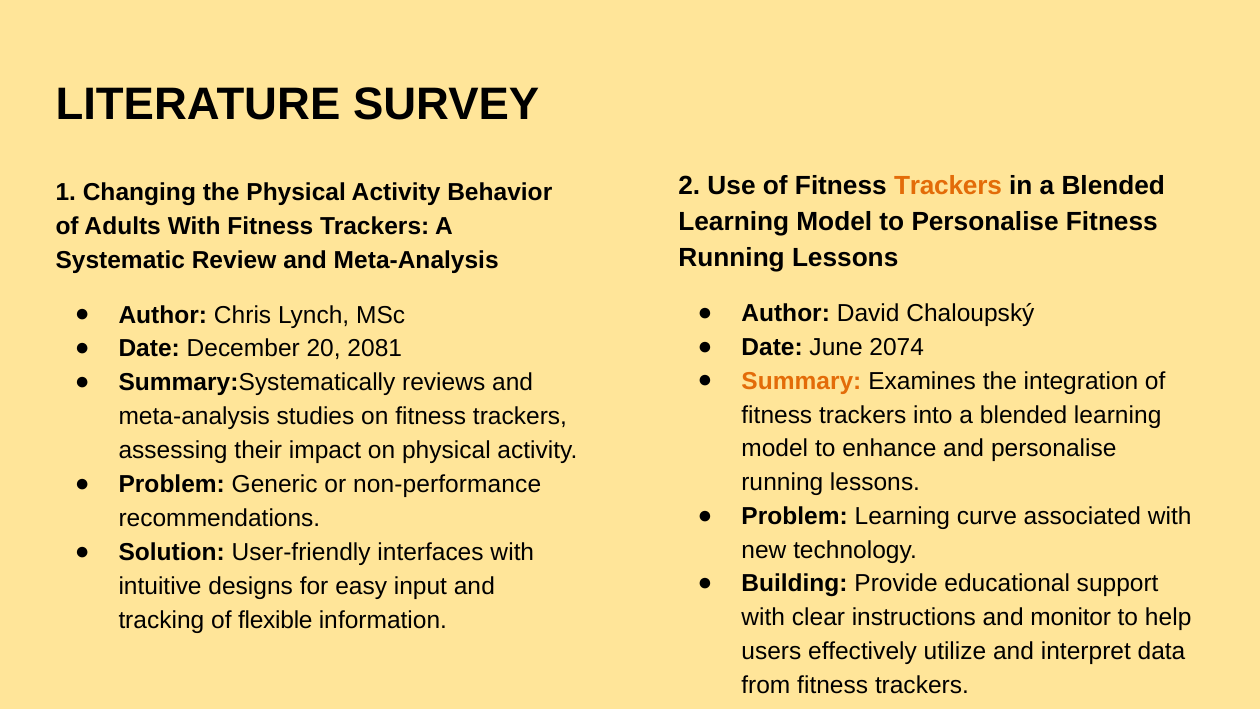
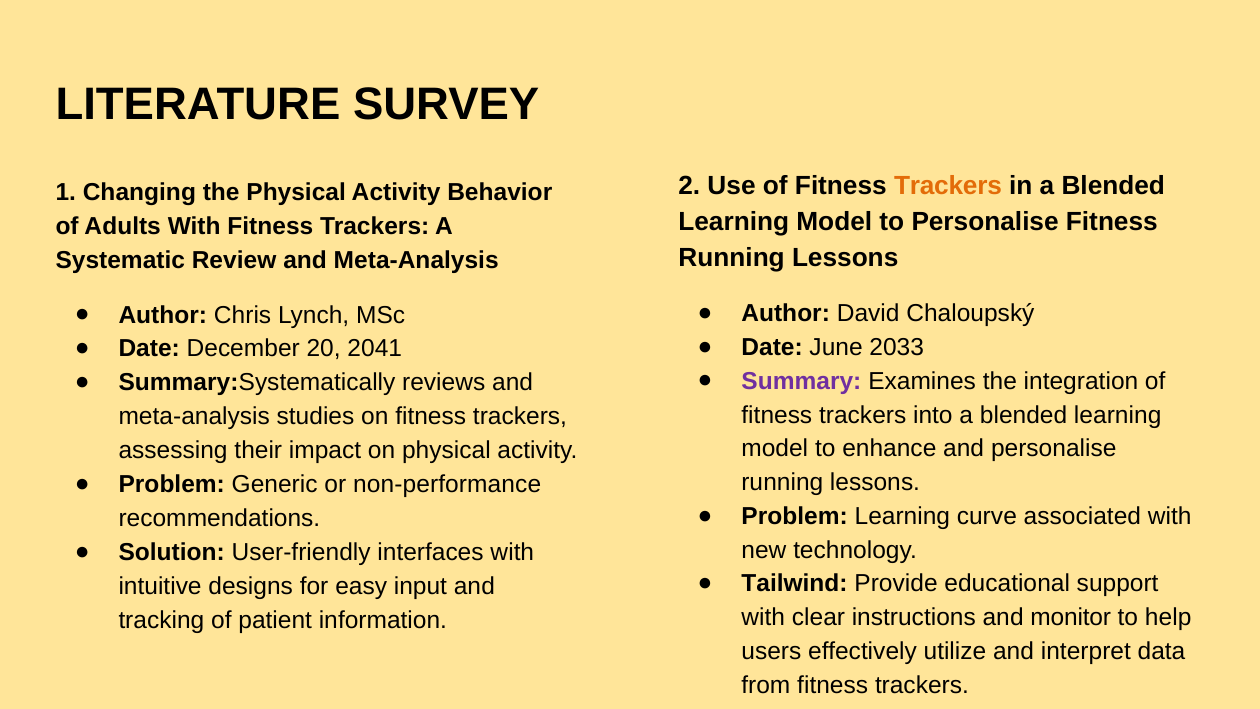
2074: 2074 -> 2033 (897, 347)
2081: 2081 -> 2041 (375, 349)
Summary colour: orange -> purple (801, 381)
Building: Building -> Tailwind (795, 584)
flexible: flexible -> patient (275, 620)
